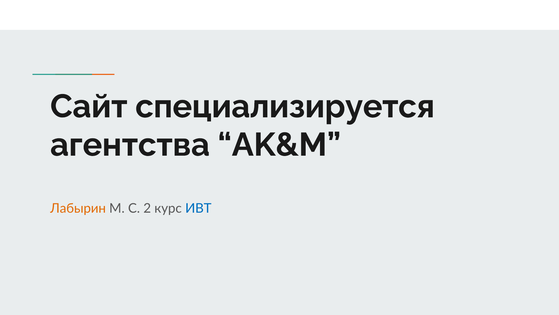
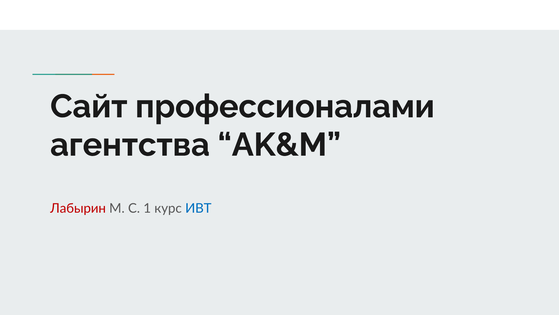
специализируется: специализируется -> профессионалами (285, 106)
Лабырин colour: orange -> red (78, 208)
2: 2 -> 1 (147, 208)
